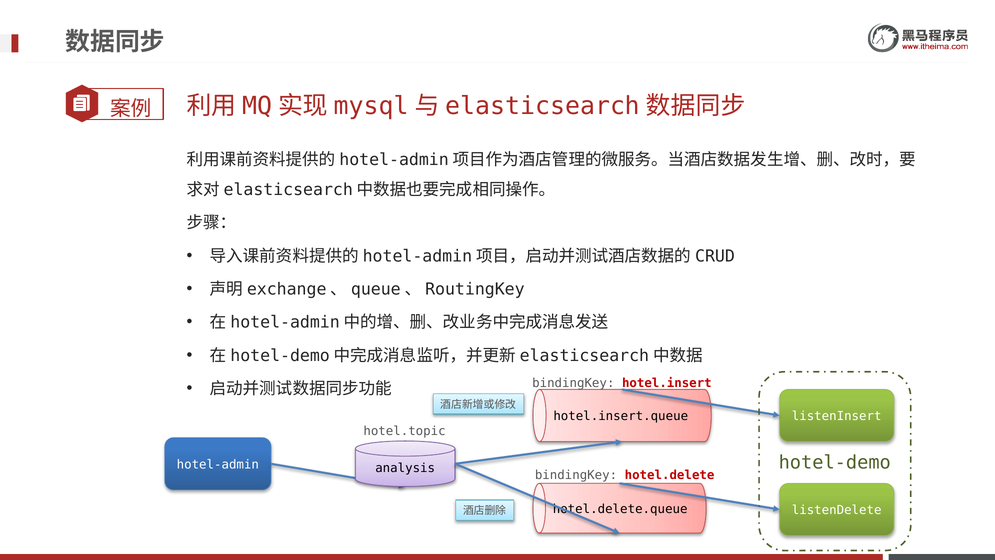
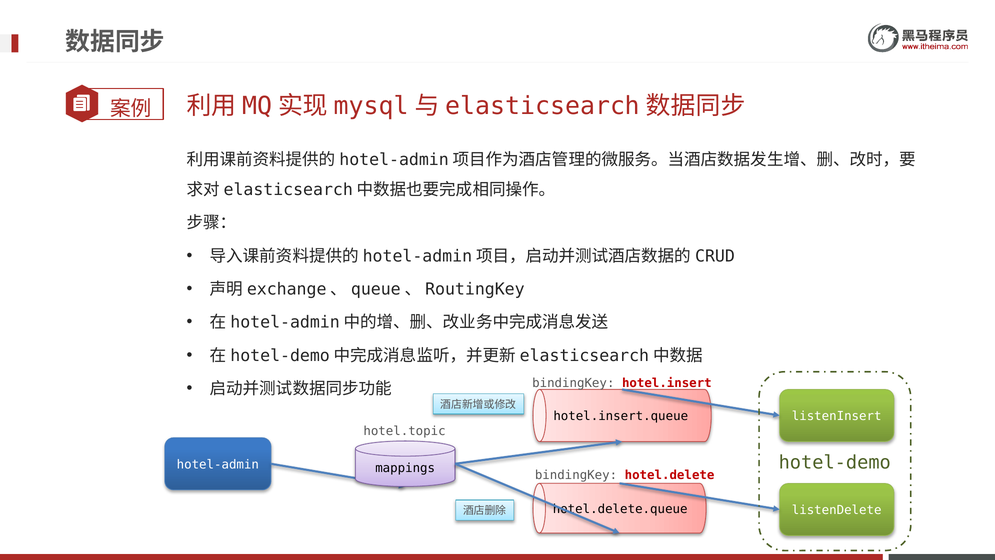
analysis: analysis -> mappings (405, 468)
